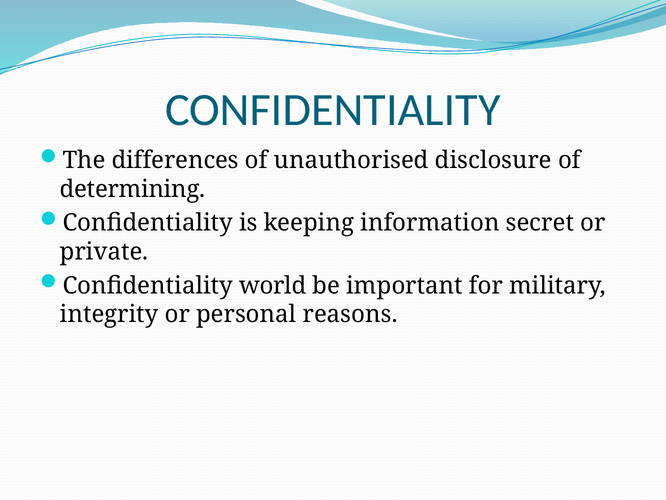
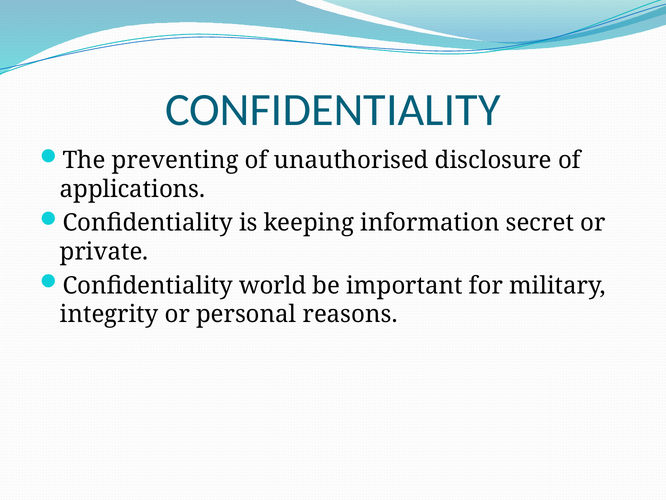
differences: differences -> preventing (175, 160)
determining: determining -> applications (132, 189)
